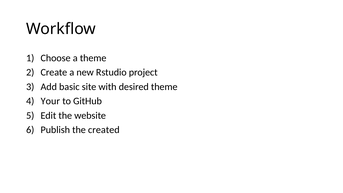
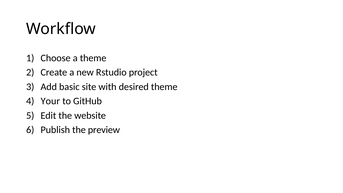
created: created -> preview (104, 130)
